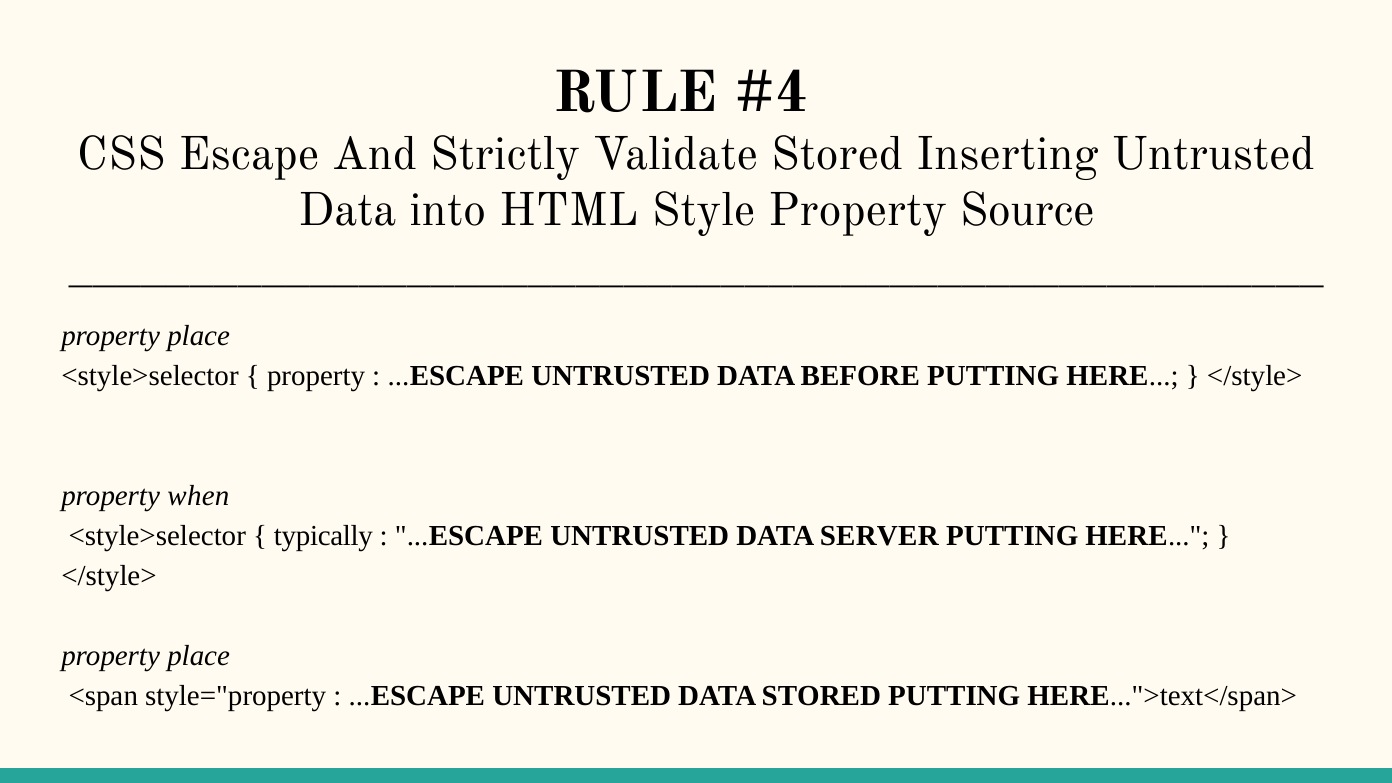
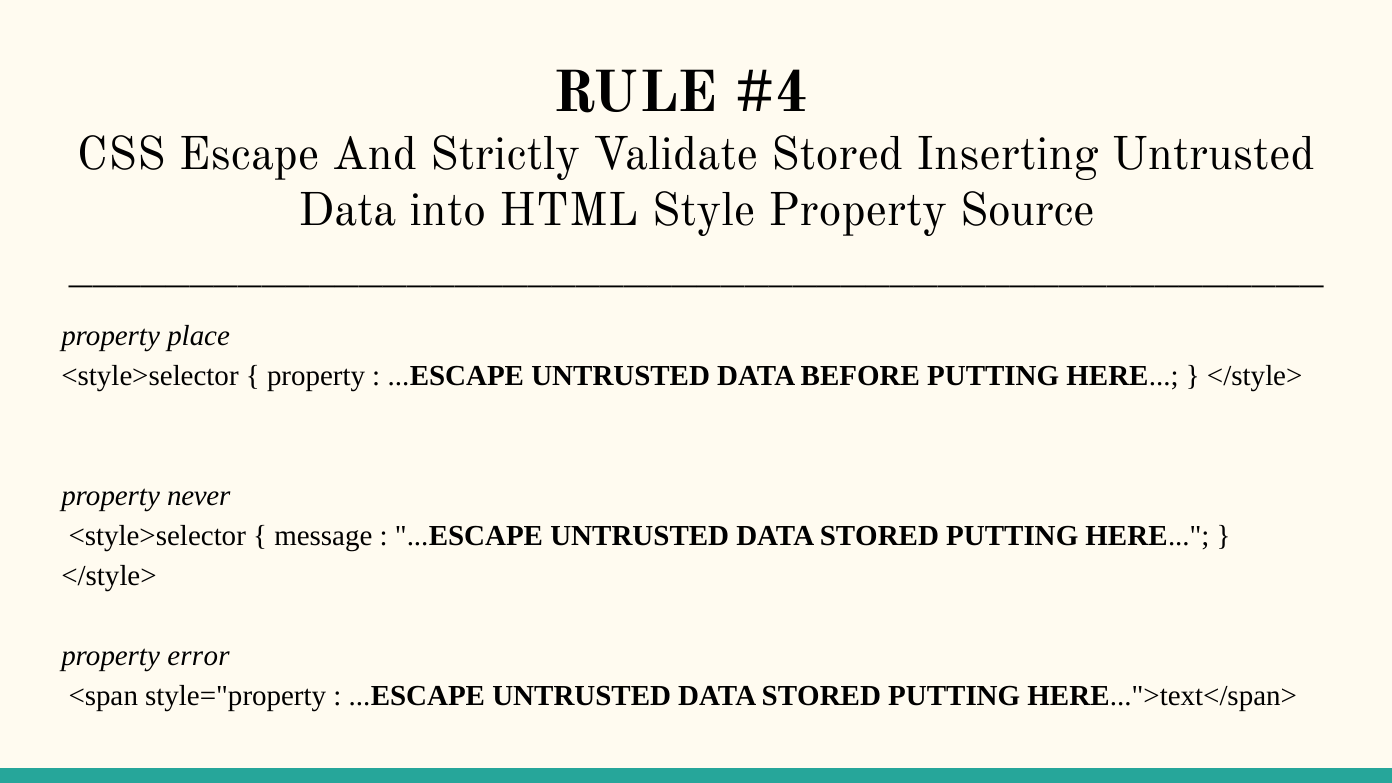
when: when -> never (199, 496)
typically: typically -> message (323, 536)
SERVER: SERVER -> STORED (879, 536)
place: place -> error (198, 656)
